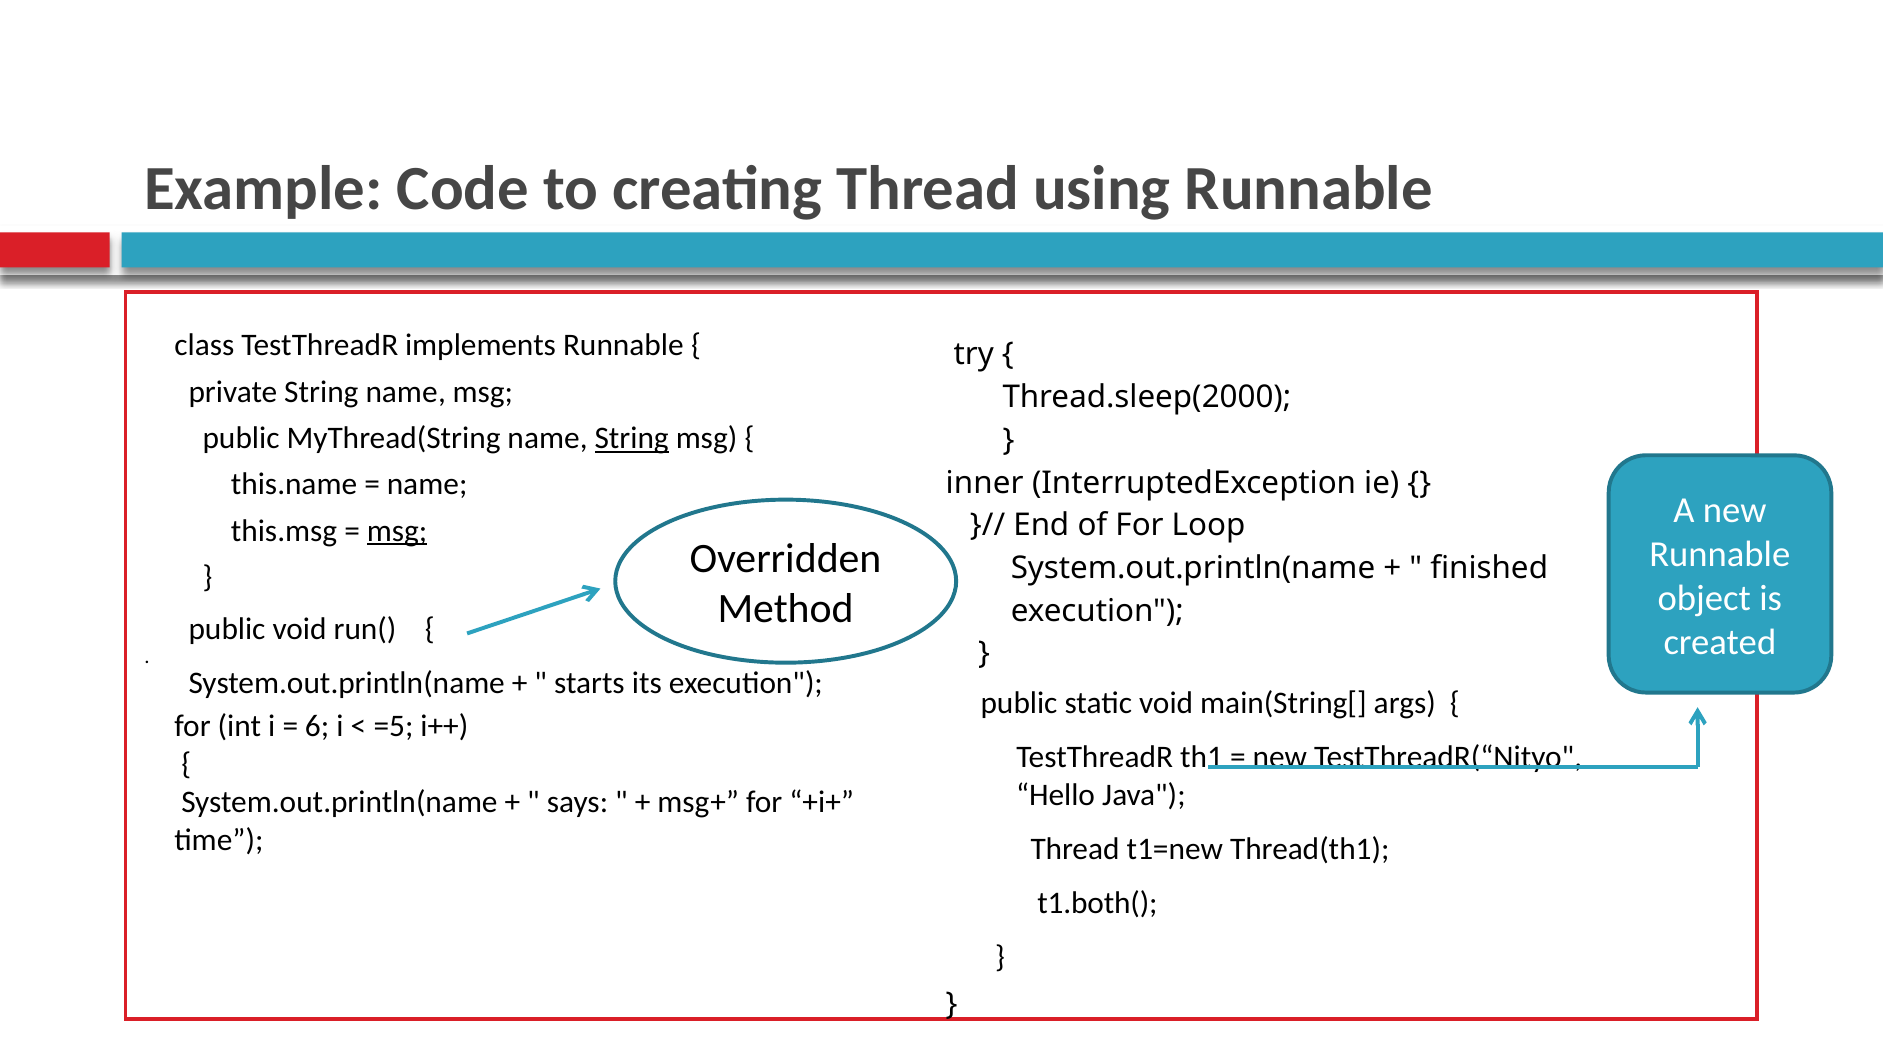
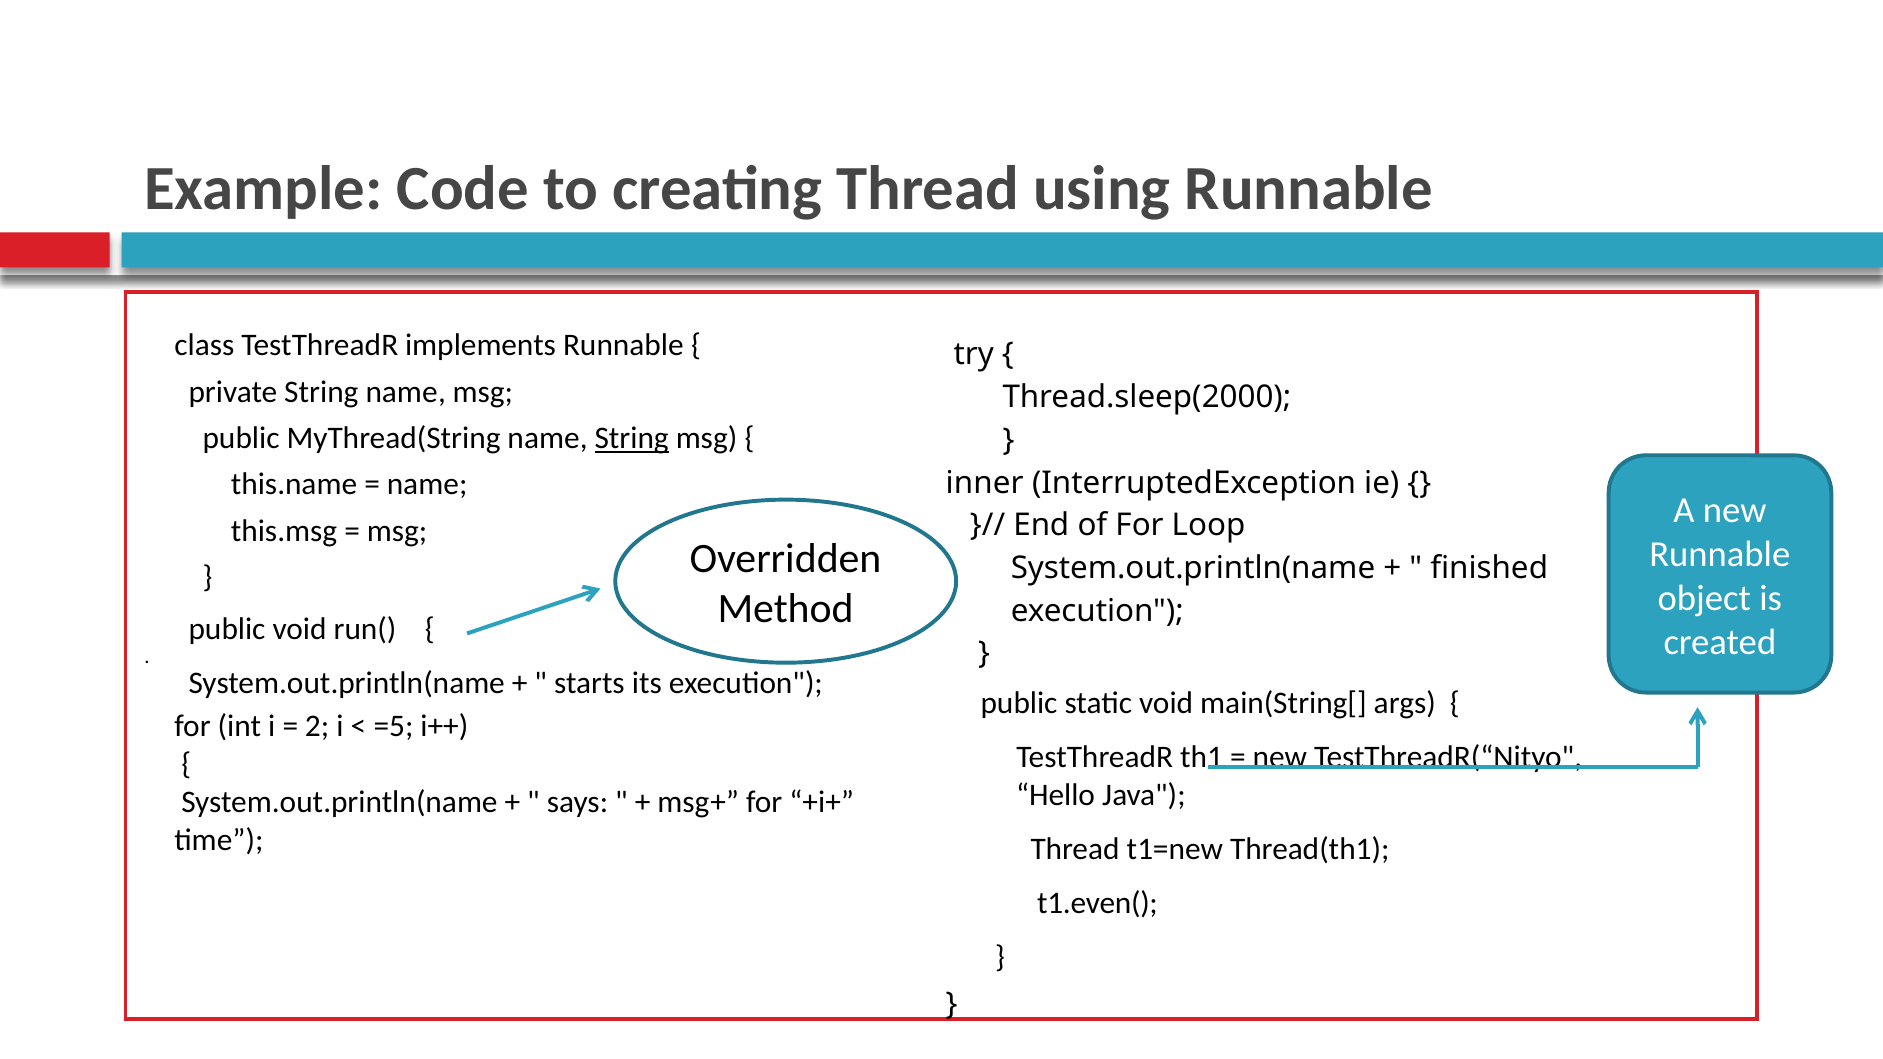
msg underline: present -> none (397, 531)
6: 6 -> 2 (317, 726)
t1.both(: t1.both( -> t1.even( (1098, 904)
